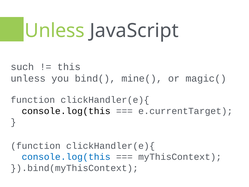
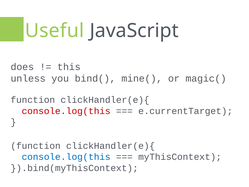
Unless: Unless -> Useful (54, 31)
such: such -> does (22, 67)
console.log(this colour: black -> red (66, 111)
